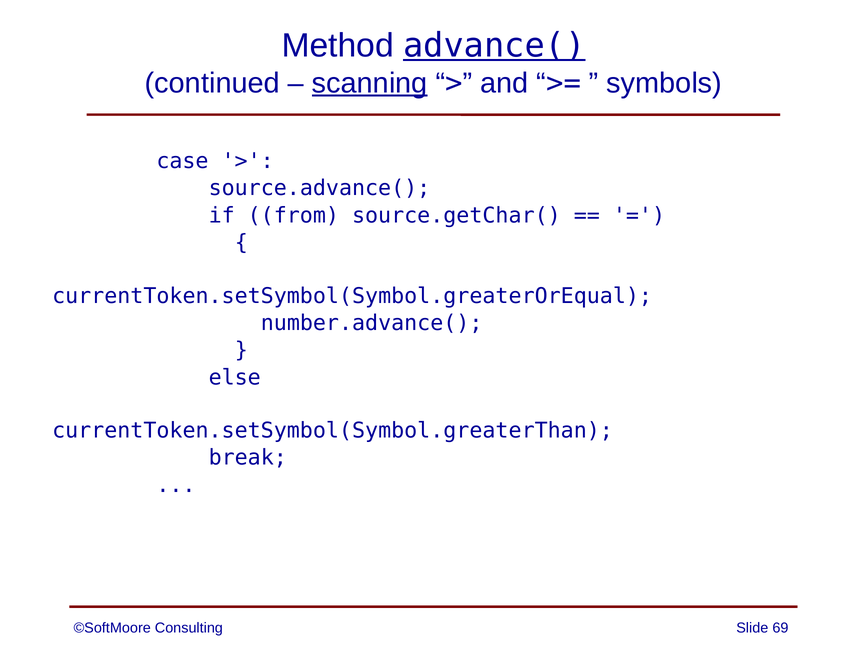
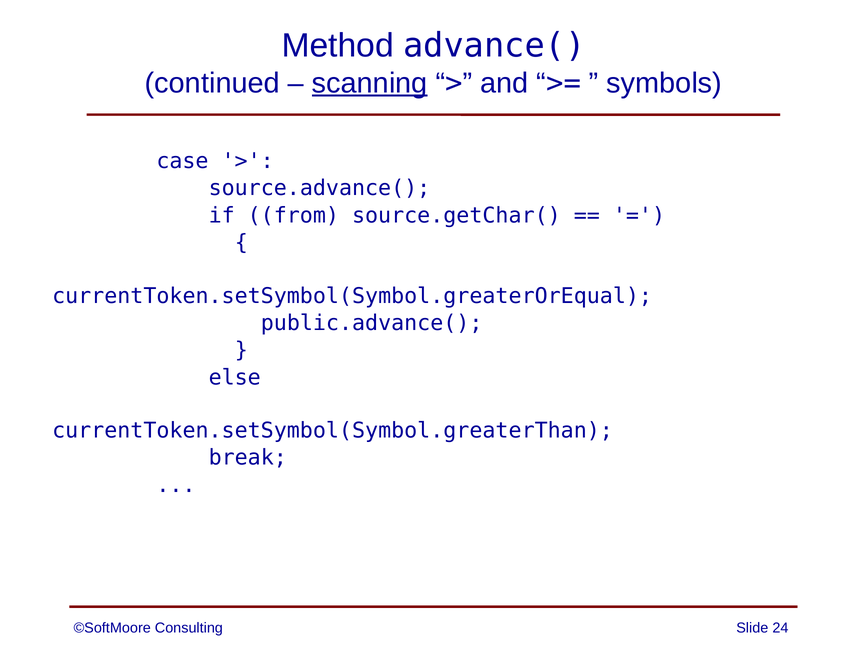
advance( underline: present -> none (494, 46)
number.advance(: number.advance( -> public.advance( (372, 323)
69: 69 -> 24 (780, 628)
